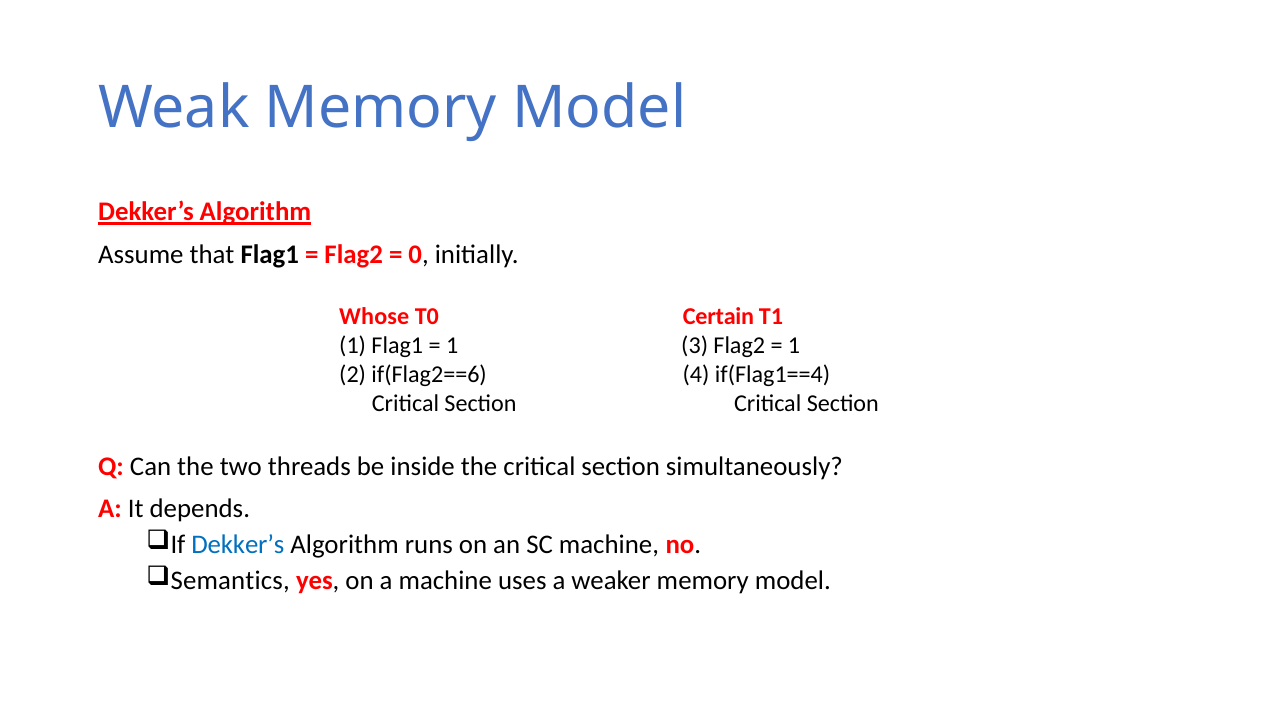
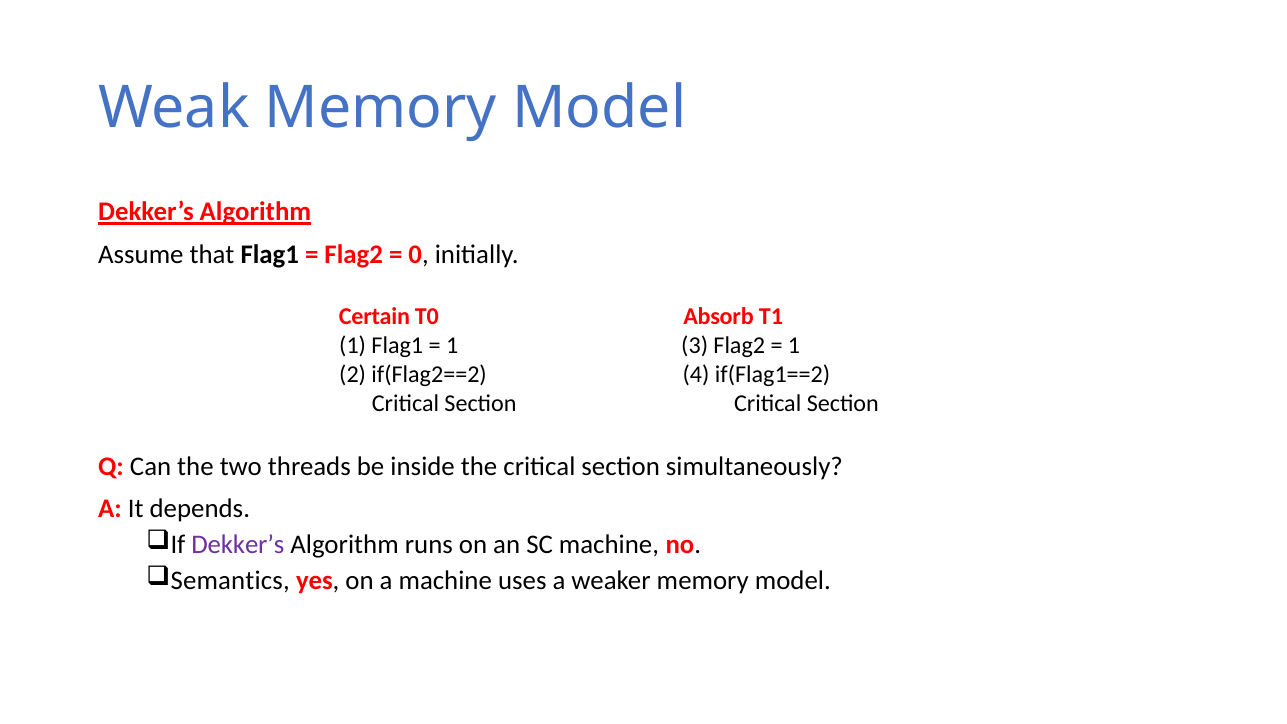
Whose: Whose -> Certain (374, 317)
Certain: Certain -> Absorb (718, 317)
if(Flag2==6: if(Flag2==6 -> if(Flag2==2 (429, 374)
if(Flag1==4: if(Flag1==4 -> if(Flag1==2 (773, 374)
Dekker’s colour: blue -> purple (238, 544)
